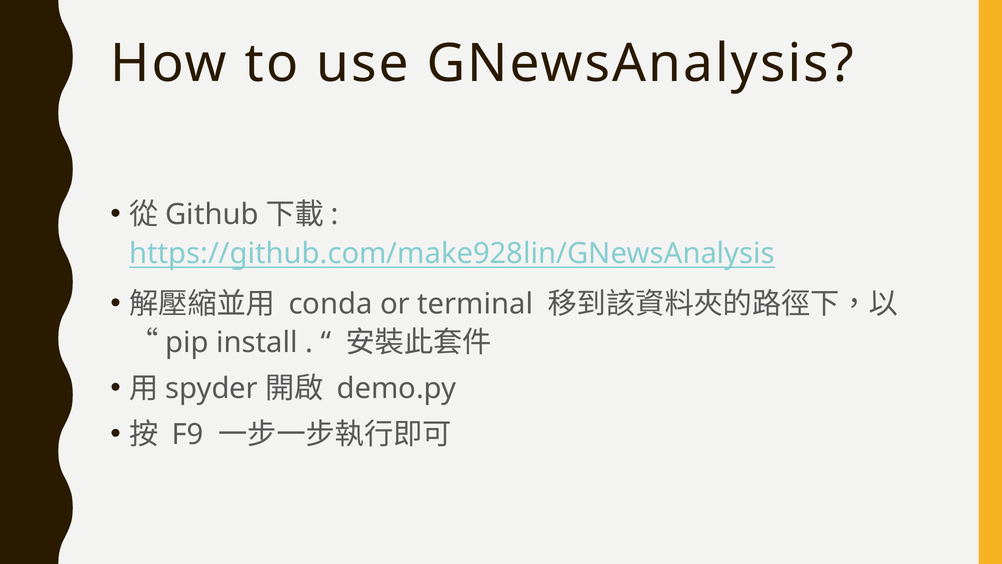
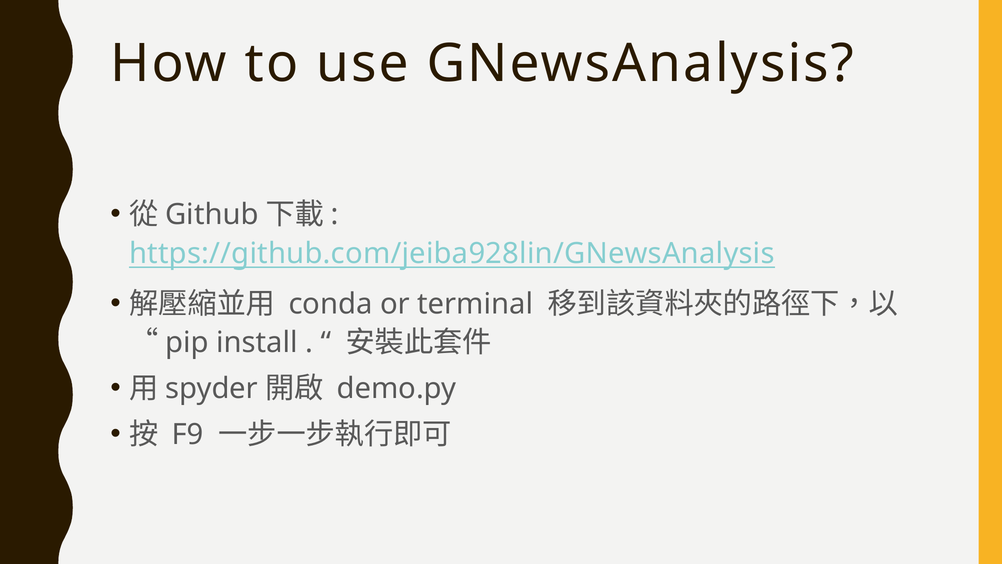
https://github.com/make928lin/GNewsAnalysis: https://github.com/make928lin/GNewsAnalysis -> https://github.com/jeiba928lin/GNewsAnalysis (452, 254)
